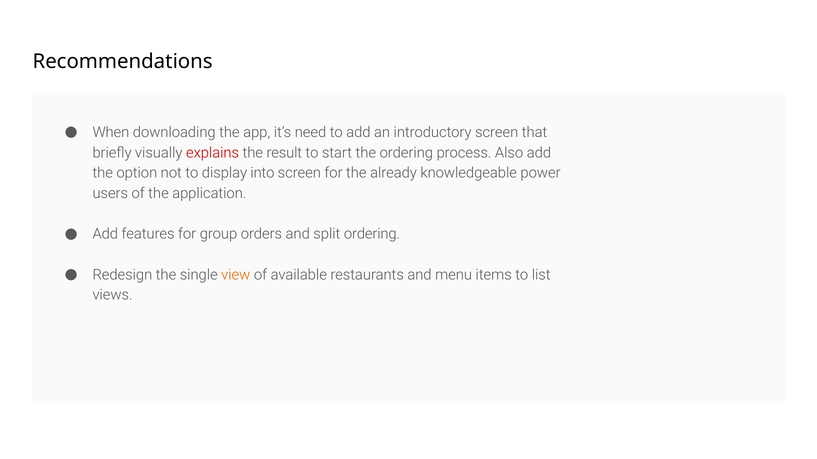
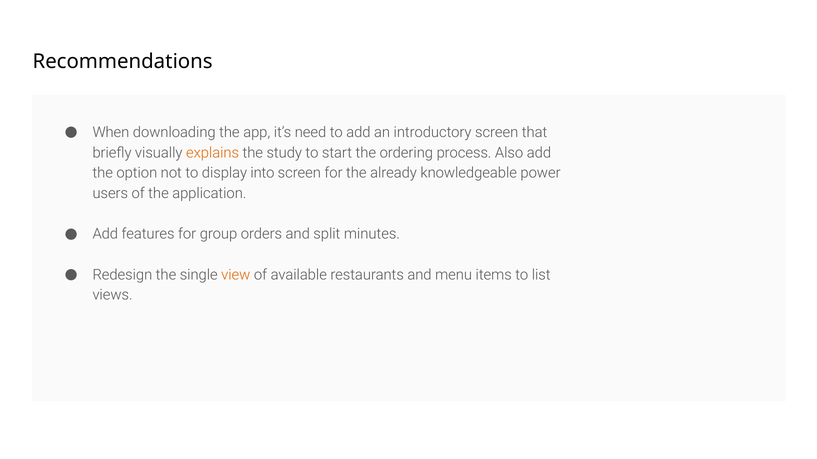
explains colour: red -> orange (213, 153)
result: result -> study (284, 153)
split ordering: ordering -> minutes (372, 234)
